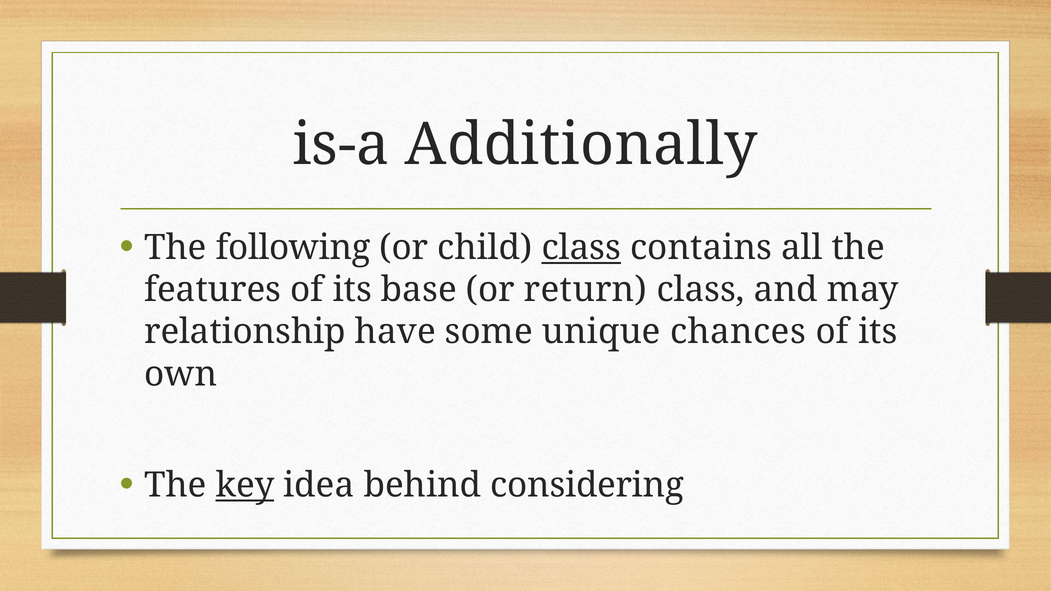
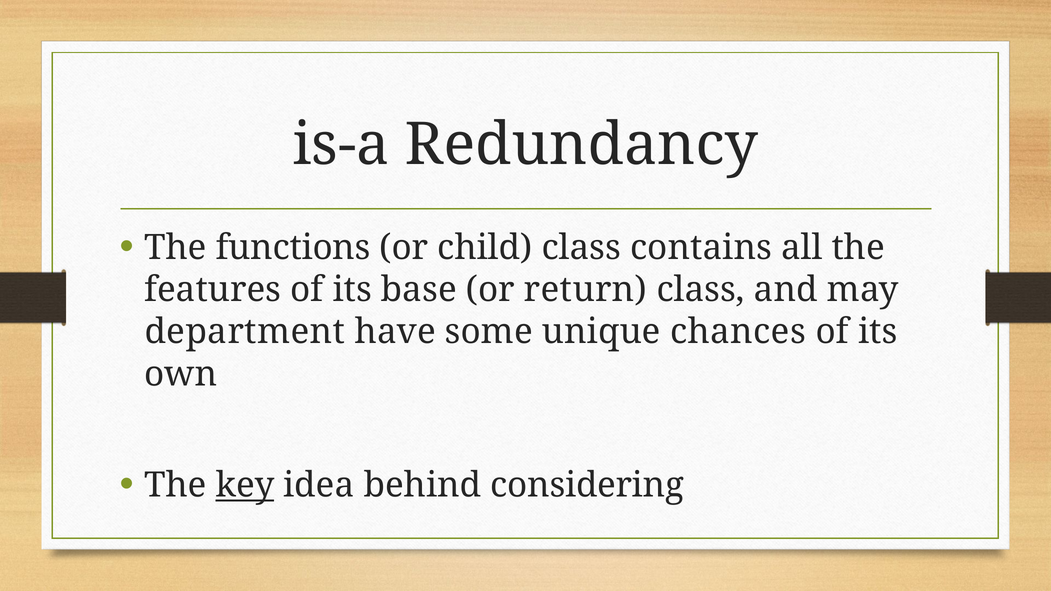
Additionally: Additionally -> Redundancy (582, 145)
following: following -> functions (293, 248)
class underline: present -> none (581, 248)
relationship: relationship -> department (245, 332)
